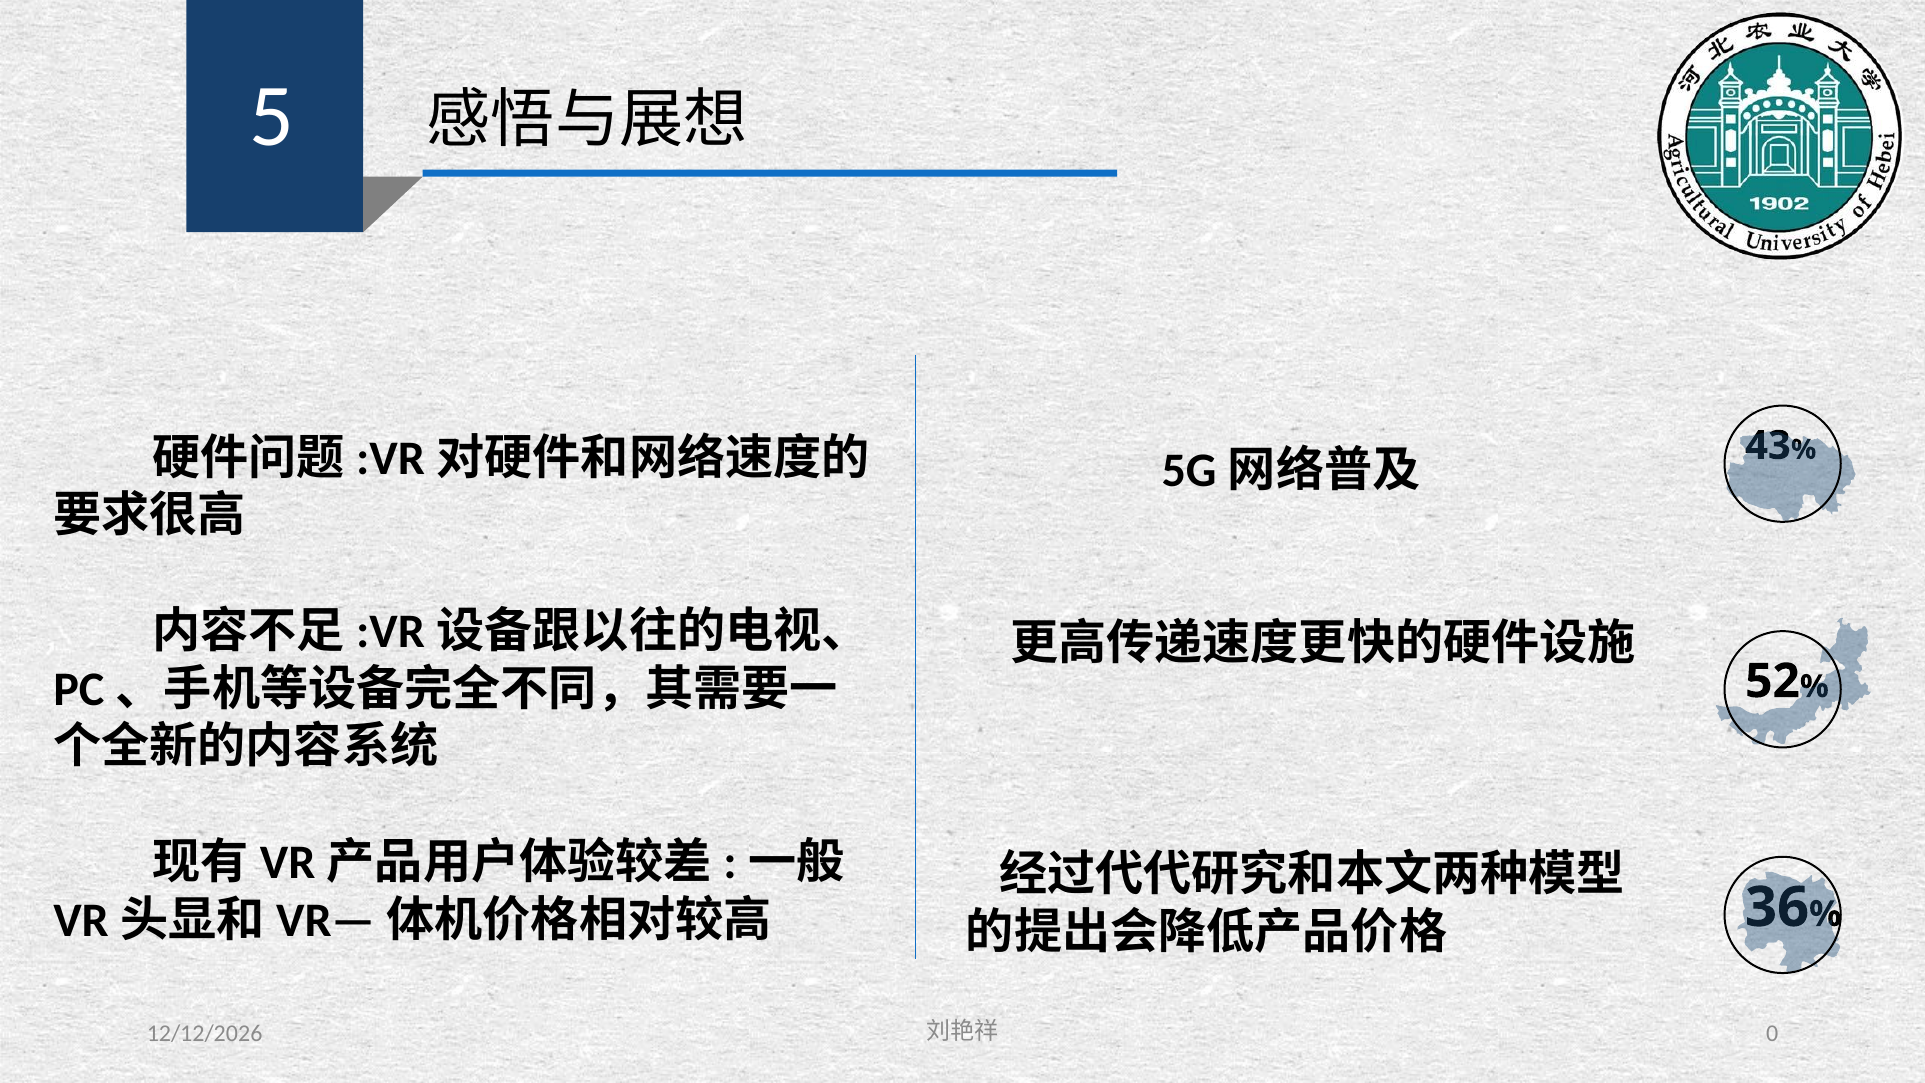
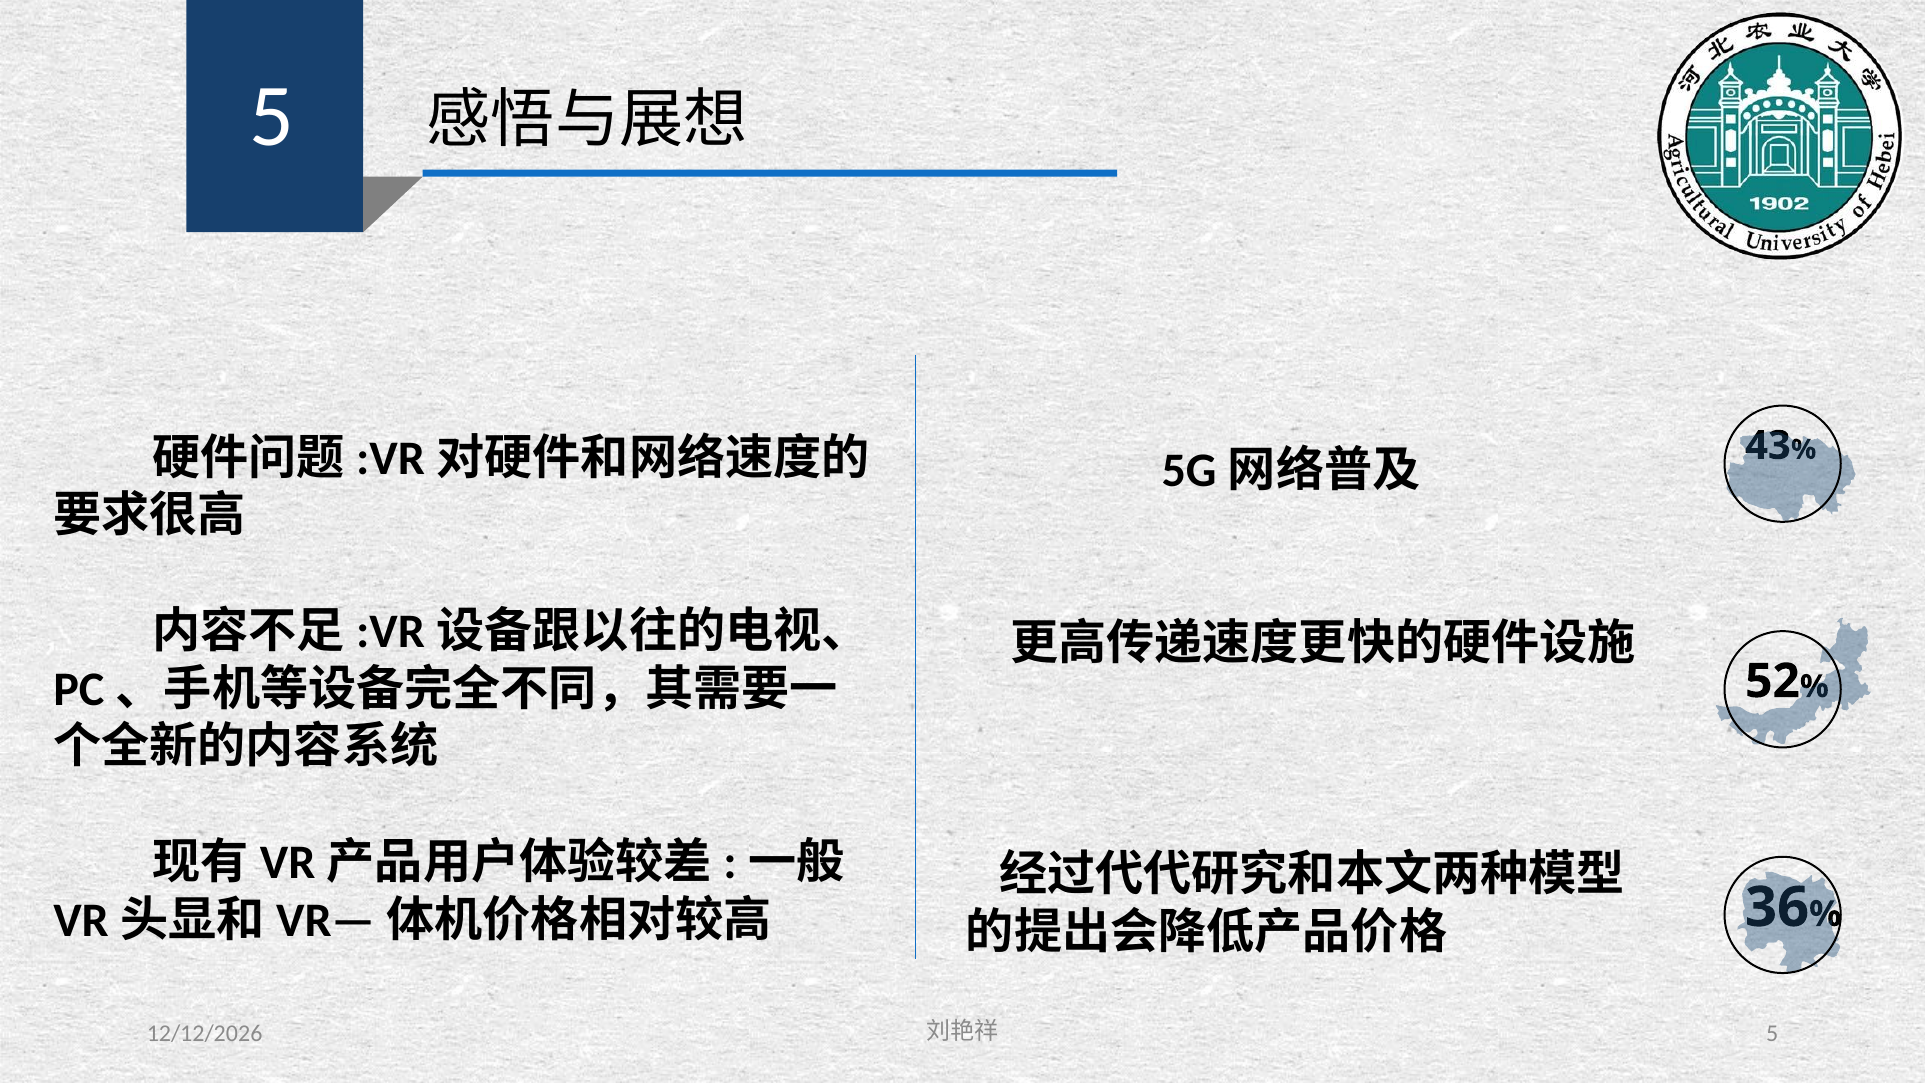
0: 0 -> 5 (1772, 1034)
